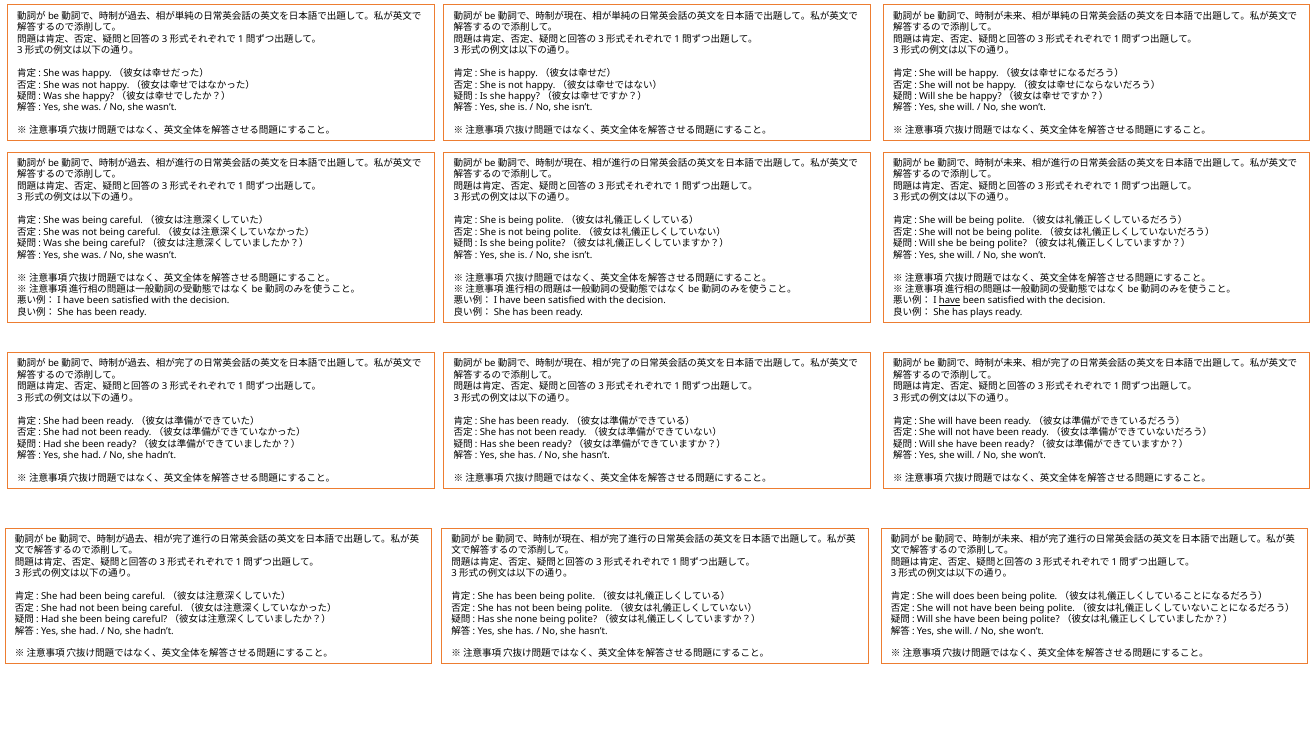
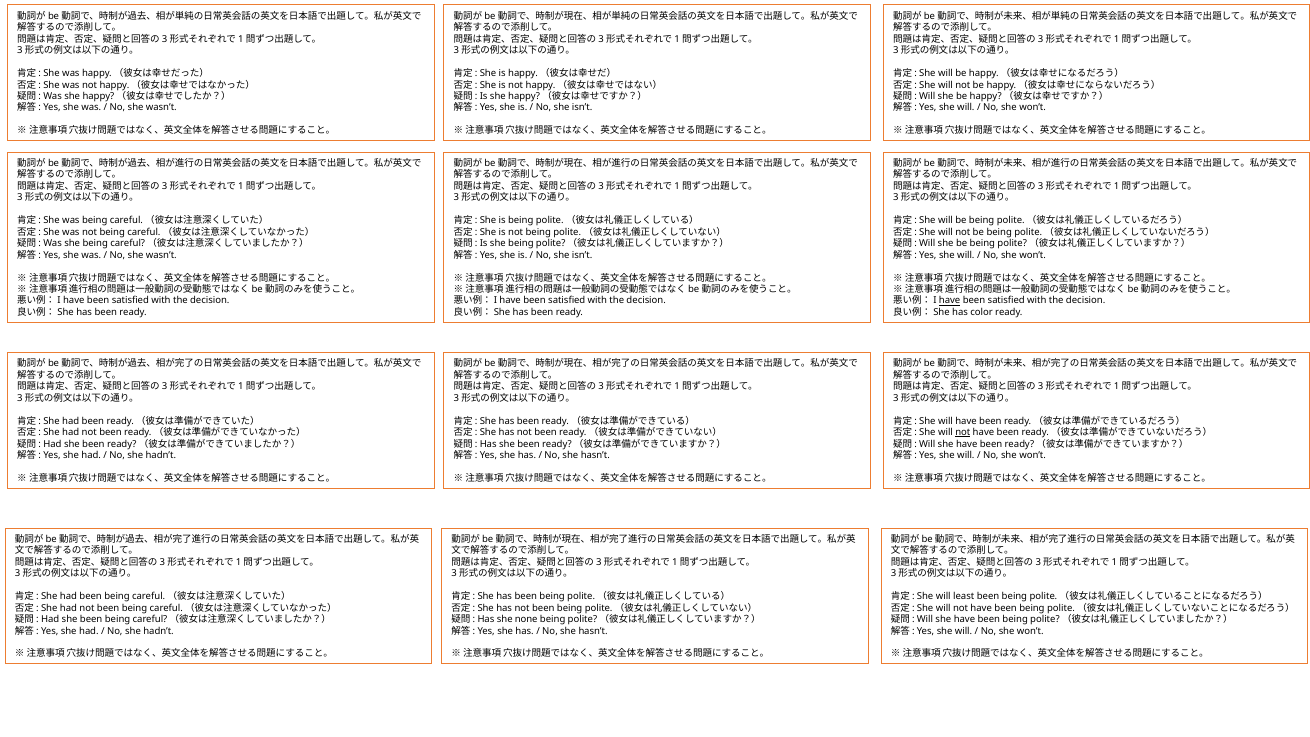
plays: plays -> color (982, 312)
not underline: none -> present (963, 432)
does: does -> least (964, 596)
